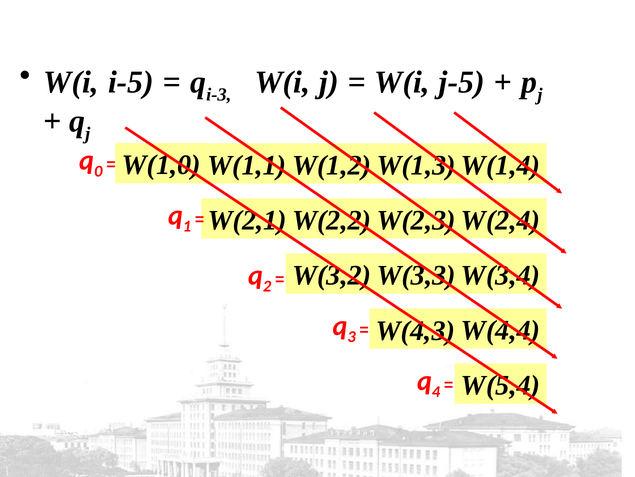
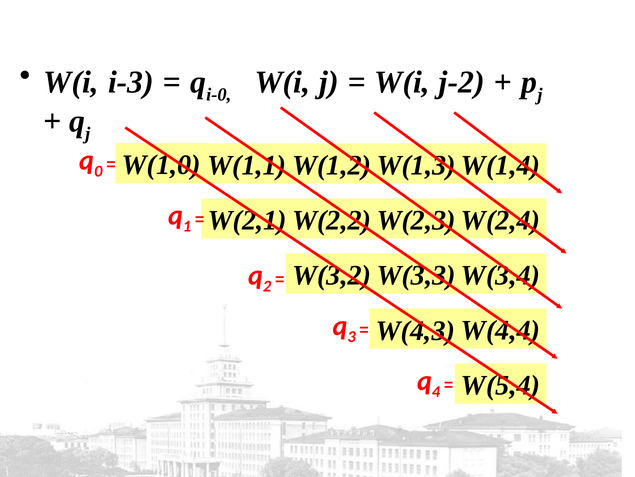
i-5: i-5 -> i-3 (131, 82)
i-3: i-3 -> i-0 (219, 94)
j-5: j-5 -> j-2 (462, 82)
